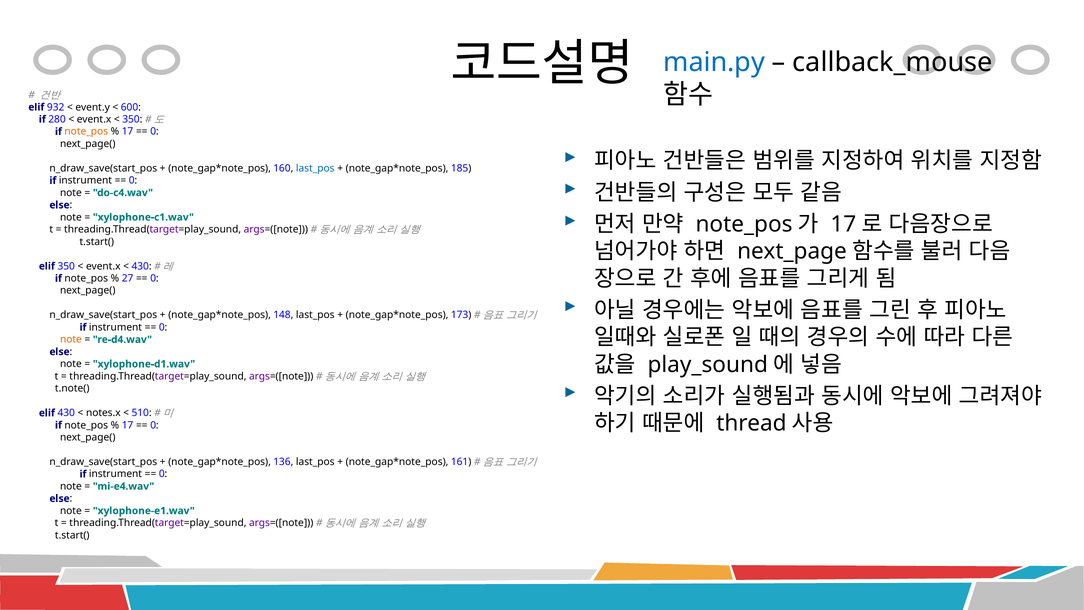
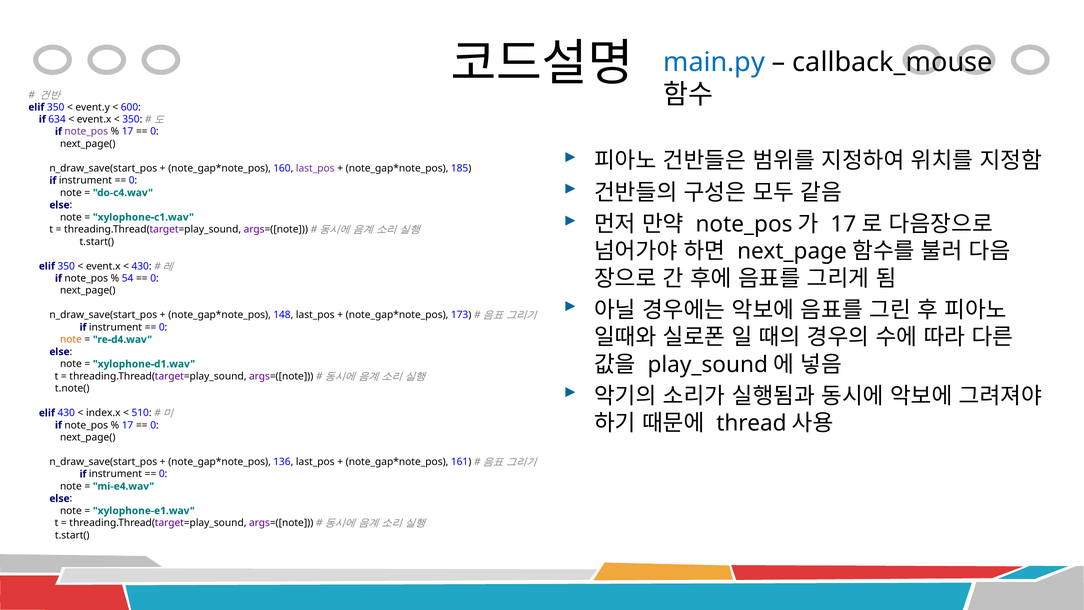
932: 932 -> 350 (56, 107)
280: 280 -> 634 (57, 119)
note_pos colour: orange -> purple (86, 132)
last_pos colour: blue -> purple (315, 168)
27: 27 -> 54 (128, 278)
notes.x: notes.x -> index.x (103, 413)
